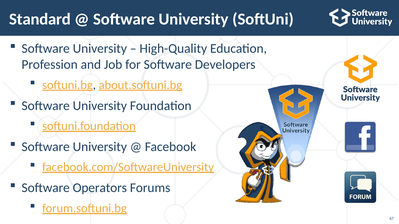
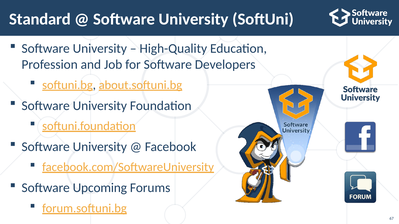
Operators: Operators -> Upcoming (100, 188)
